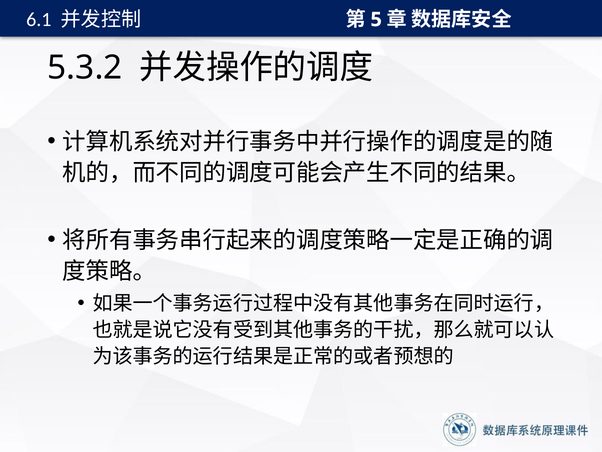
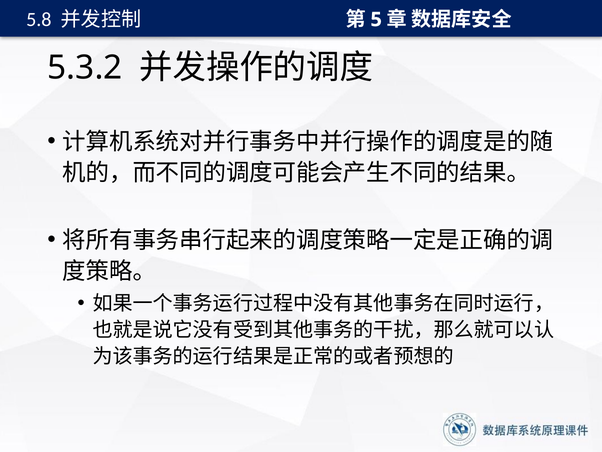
6.1: 6.1 -> 5.8 (39, 20)
